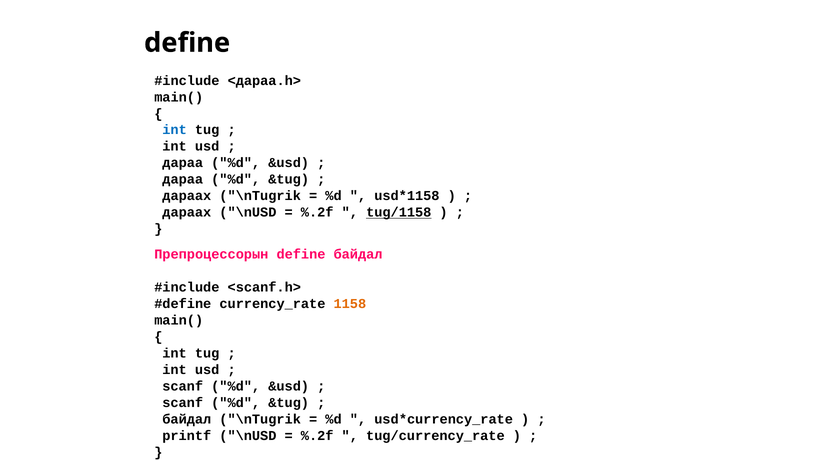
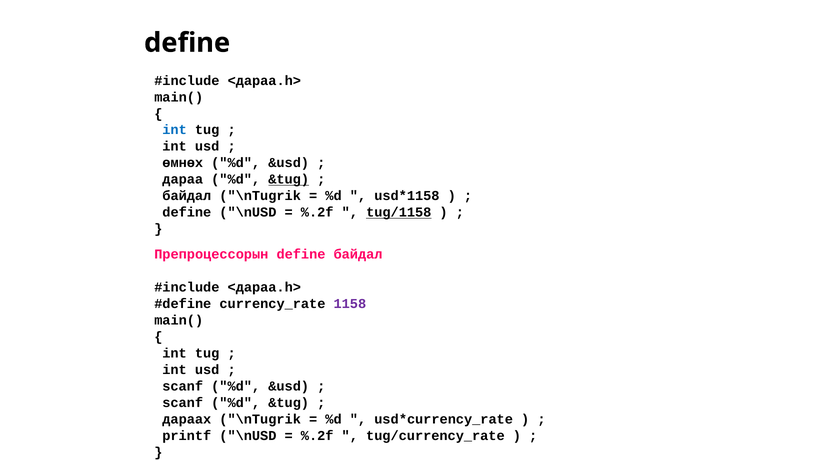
дараа: дараа -> өмнөх (183, 163)
&tug underline: none -> present (289, 180)
дараах: дараах -> байдал (187, 196)
дараах: дараах -> define (187, 213)
<scanf.h>: <scanf.h> -> <дараа.h> (264, 287)
1158 colour: orange -> purple (350, 304)
байдал: байдал -> дараах (187, 419)
